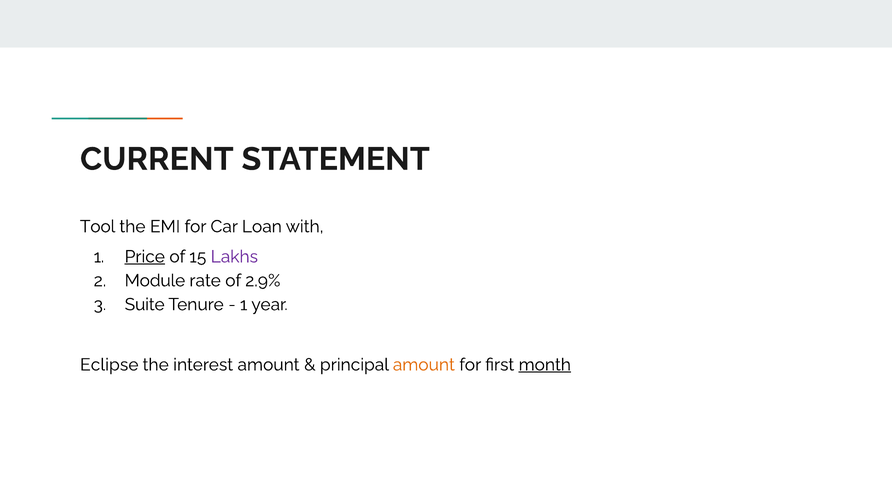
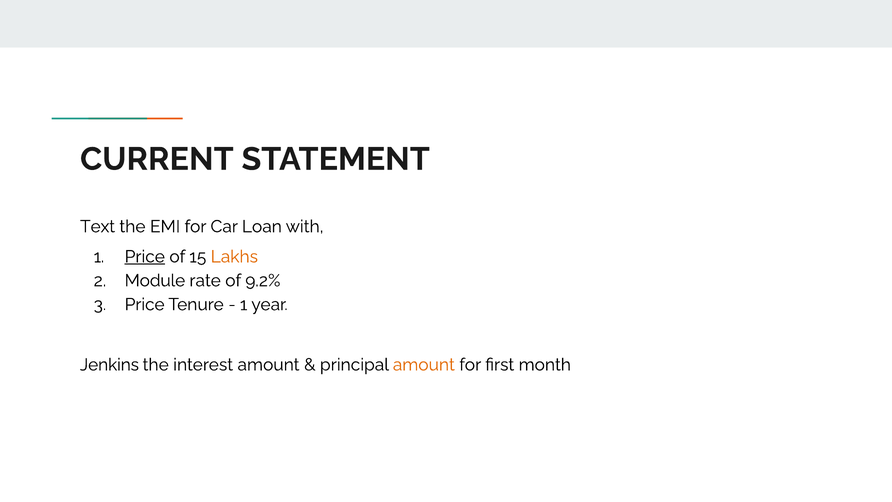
Tool: Tool -> Text (98, 226)
Lakhs colour: purple -> orange (234, 257)
2.9%: 2.9% -> 9.2% (263, 280)
Suite: Suite -> Price (145, 304)
Eclipse: Eclipse -> Jenkins (109, 365)
month underline: present -> none (545, 365)
